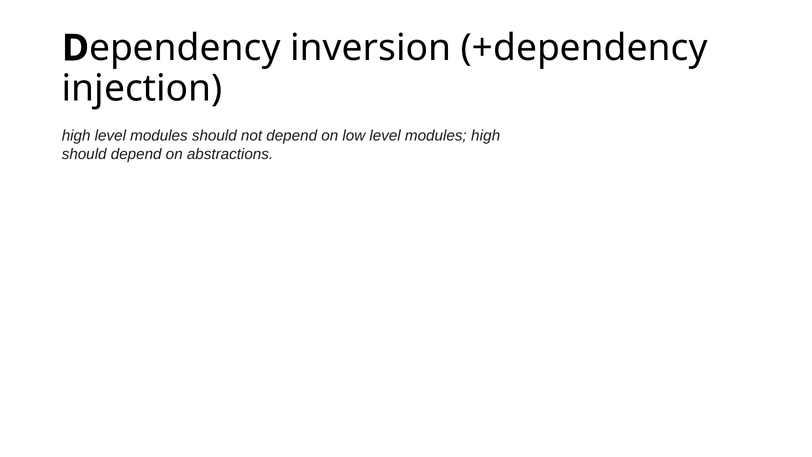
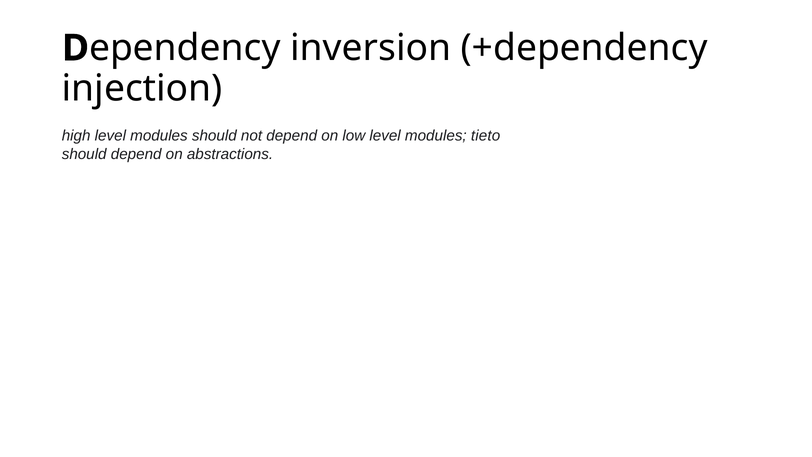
modules high: high -> tieto (486, 136)
